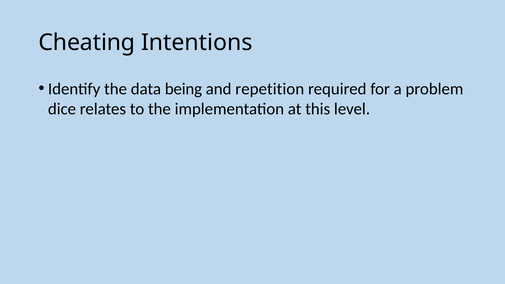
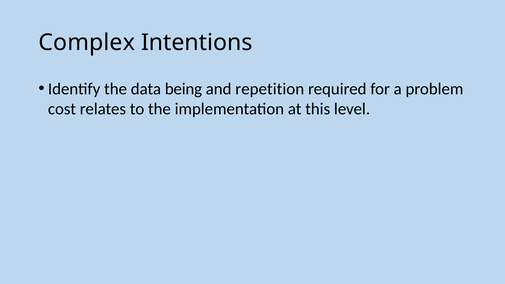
Cheating: Cheating -> Complex (87, 42)
dice: dice -> cost (62, 109)
